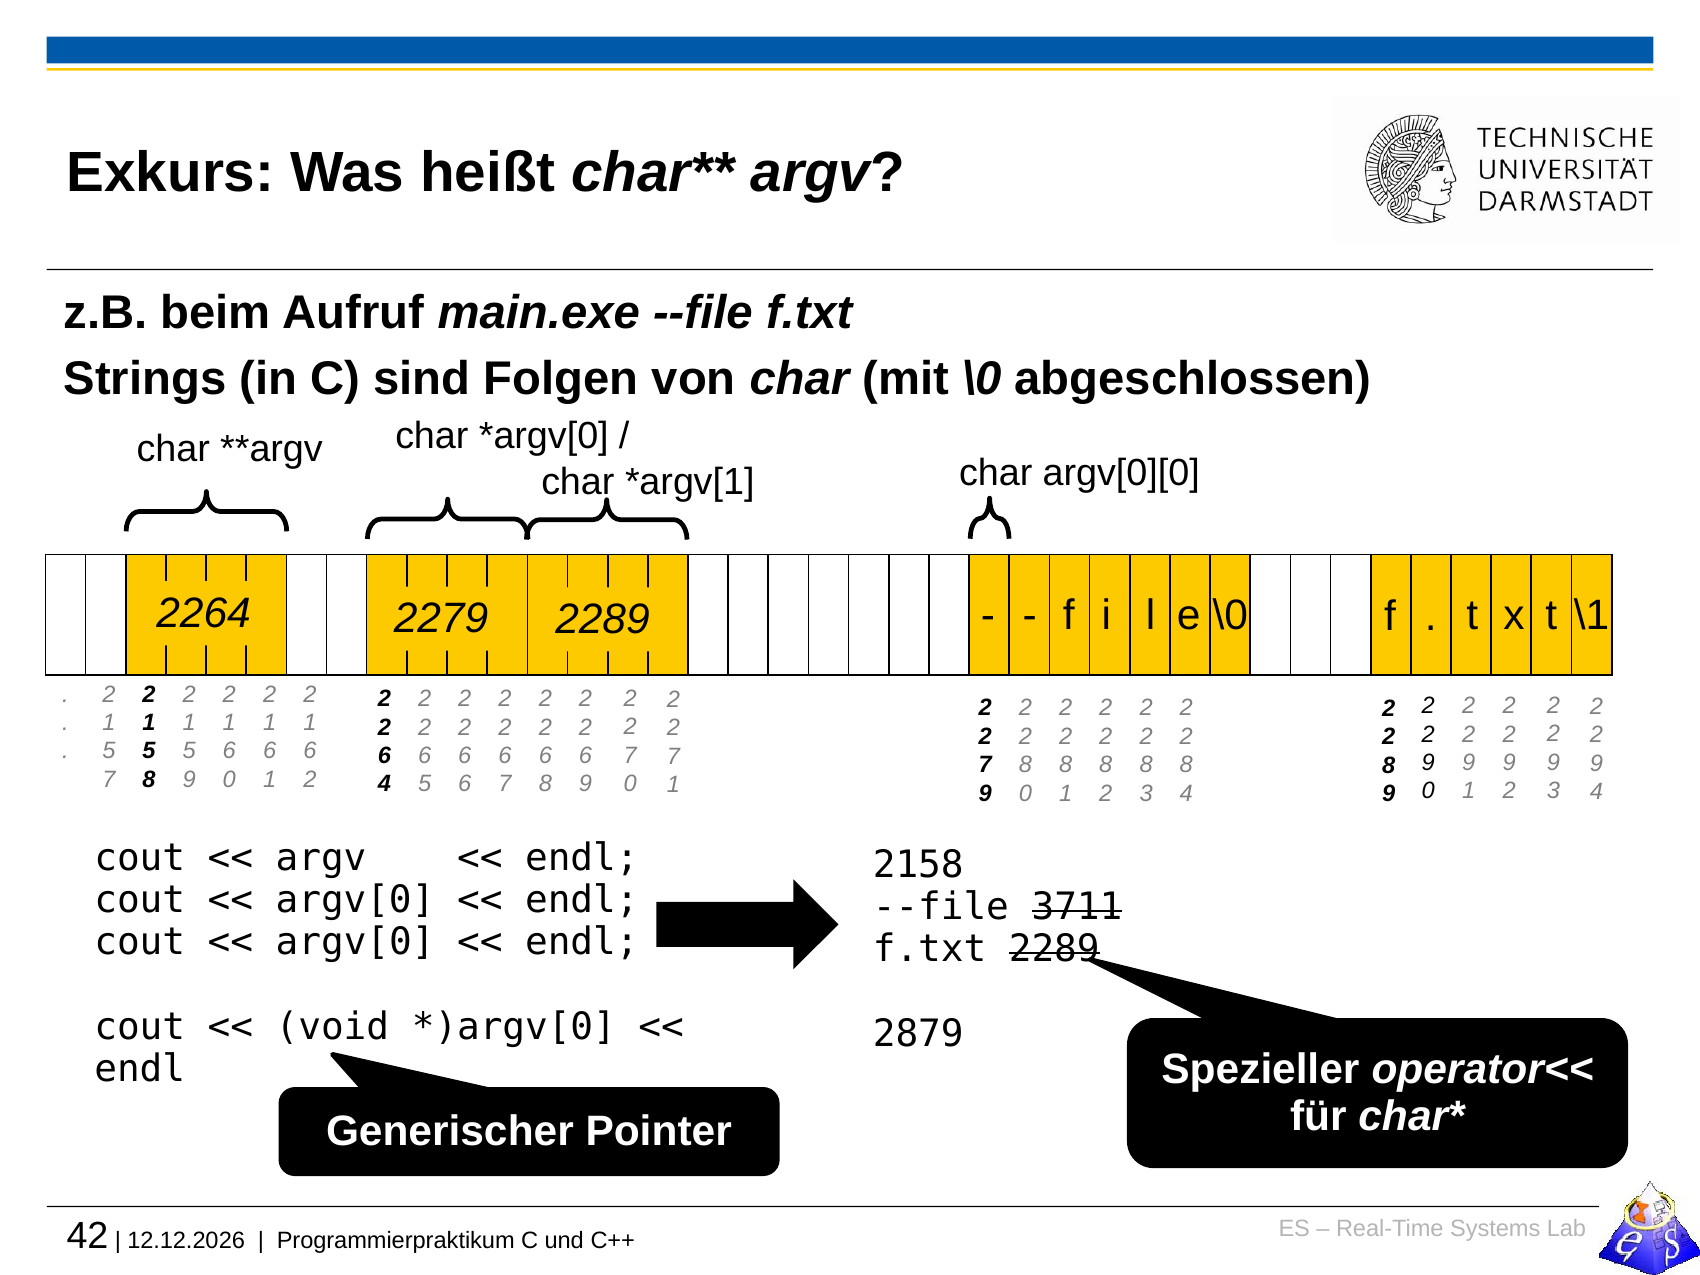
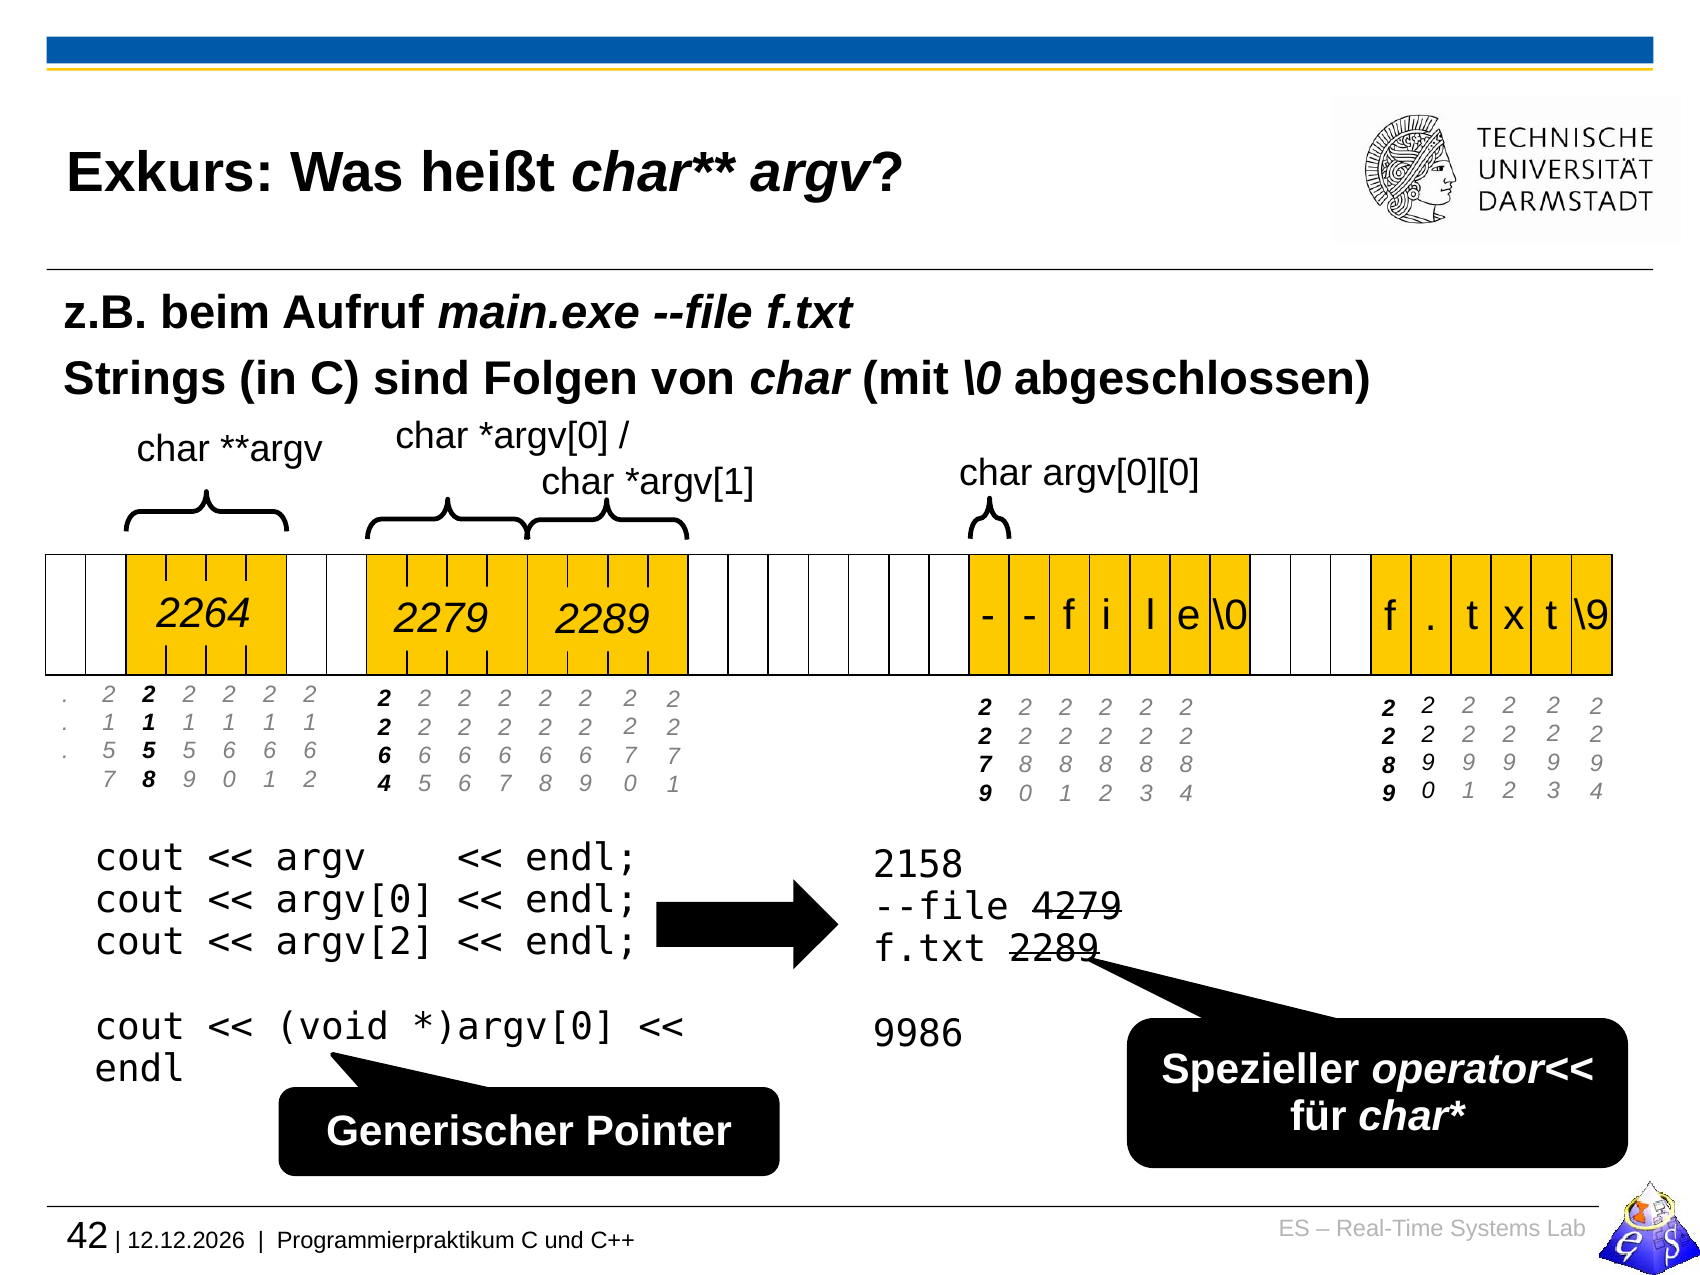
\1: \1 -> \9 (1592, 616)
3711: 3711 -> 4279 (1077, 907)
argv[0: argv[0 -> argv[2 (355, 942)
2879: 2879 -> 9986 (918, 1034)
